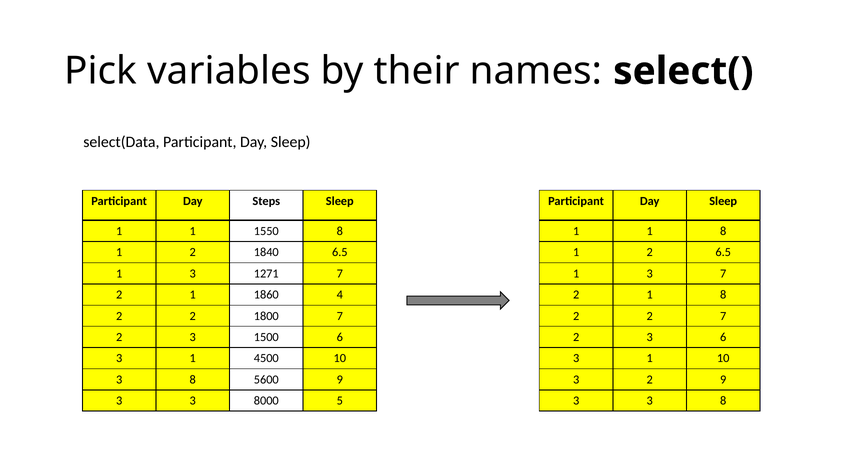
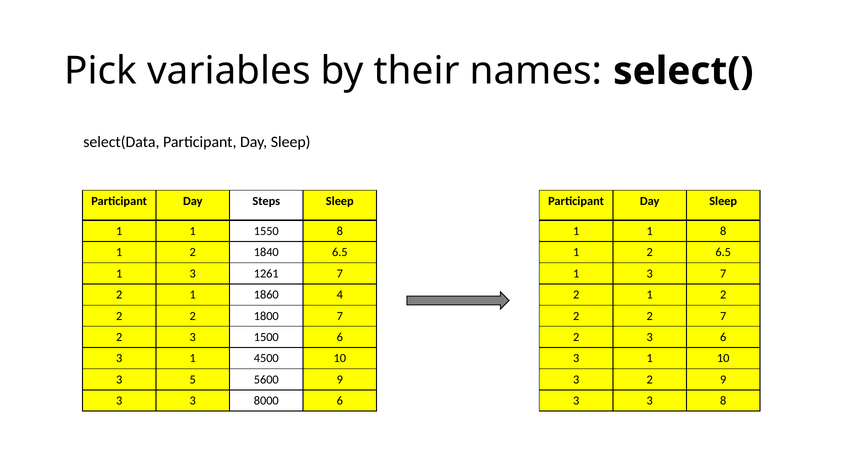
1271: 1271 -> 1261 (266, 274)
2 1 8: 8 -> 2 (723, 295)
8: 8 -> 5 (193, 379)
8000 5: 5 -> 6 (340, 401)
